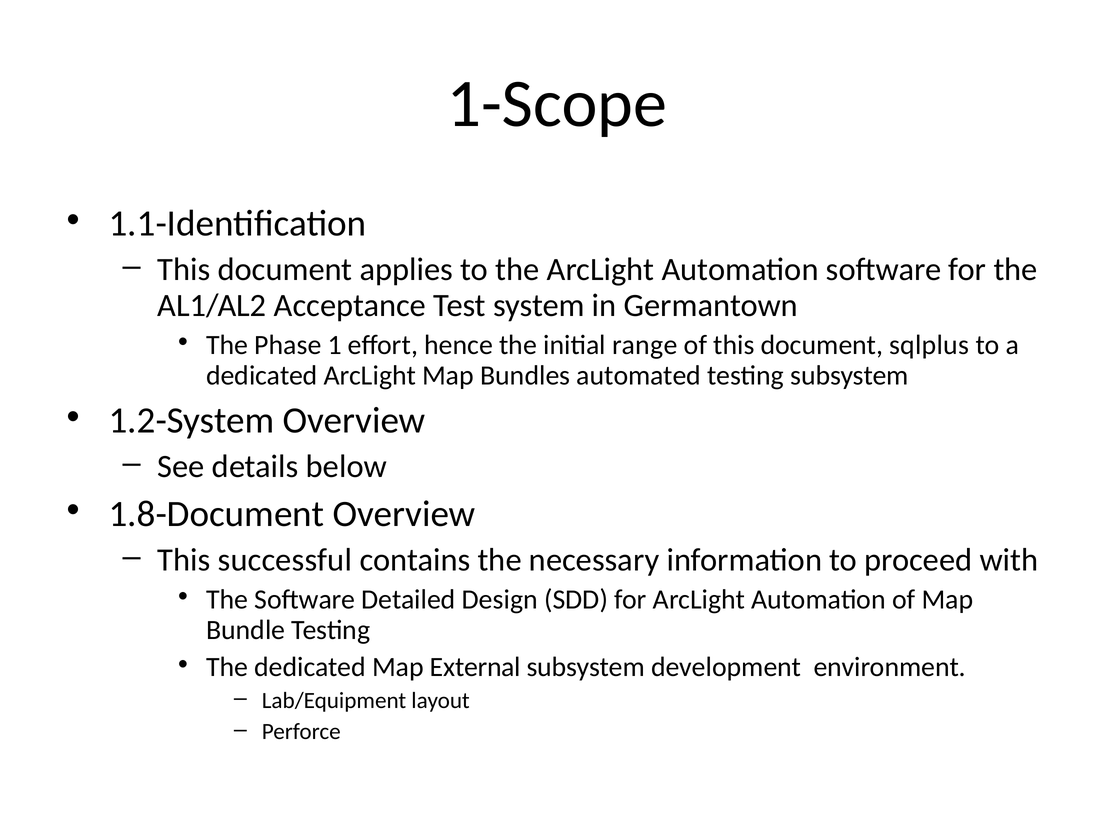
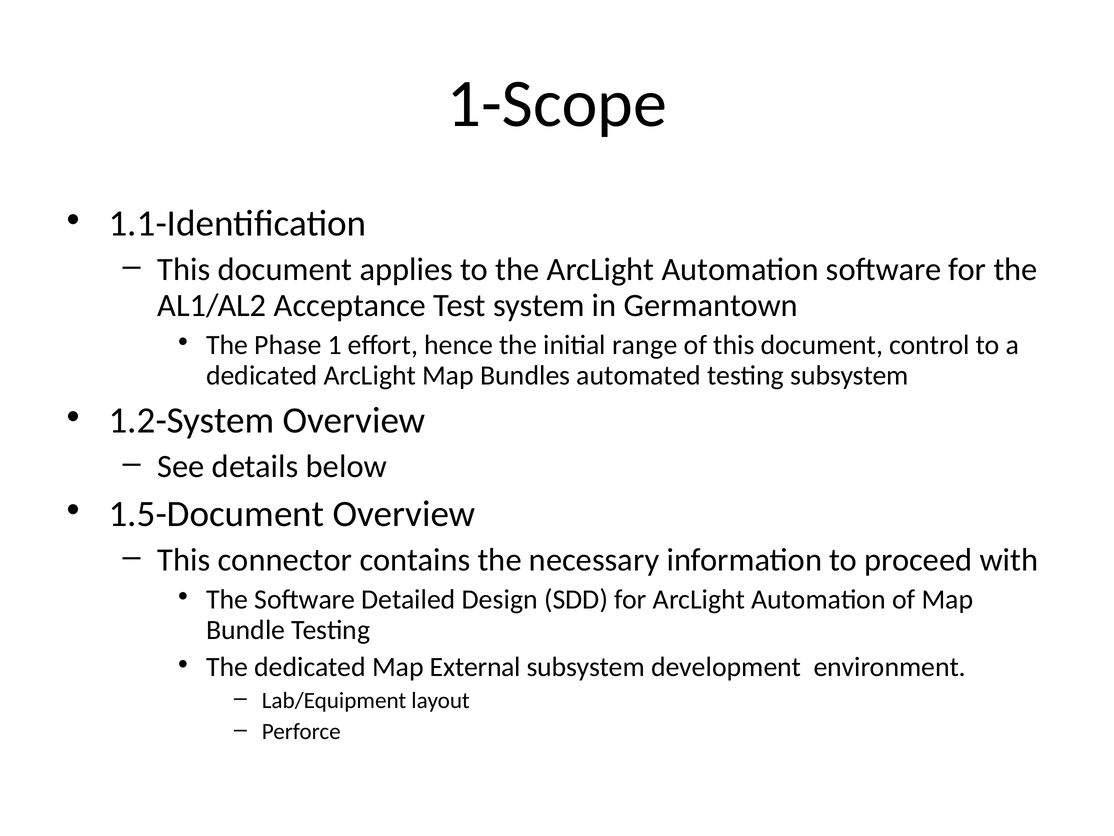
sqlplus: sqlplus -> control (929, 345)
1.8-Document: 1.8-Document -> 1.5-Document (216, 514)
successful: successful -> connector (285, 560)
